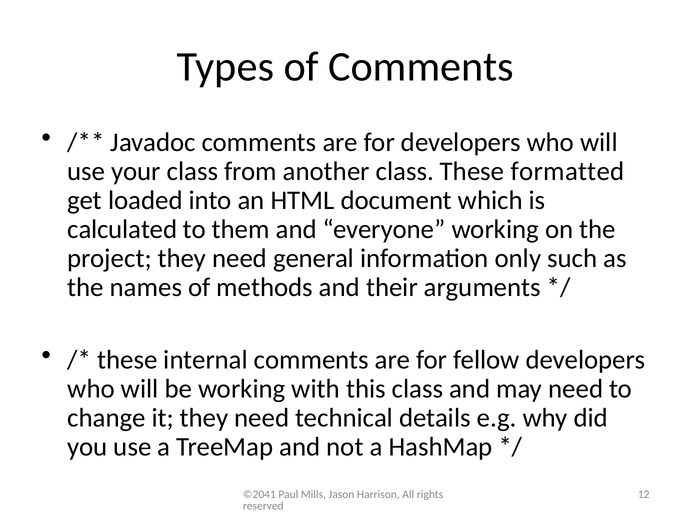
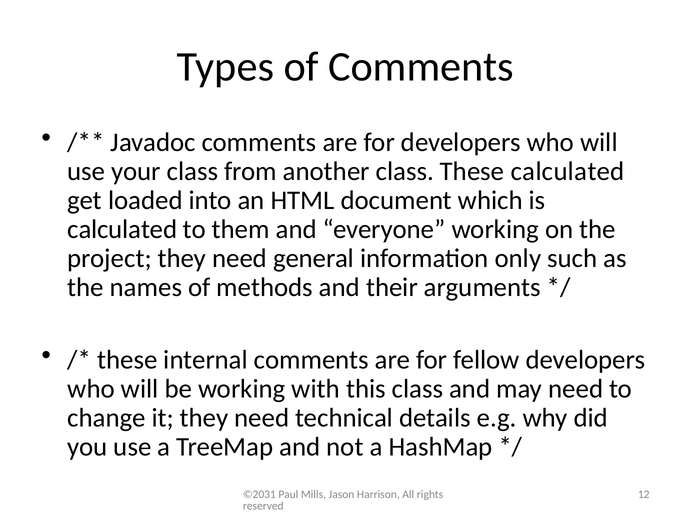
These formatted: formatted -> calculated (568, 171)
©2041: ©2041 -> ©2031 (259, 495)
